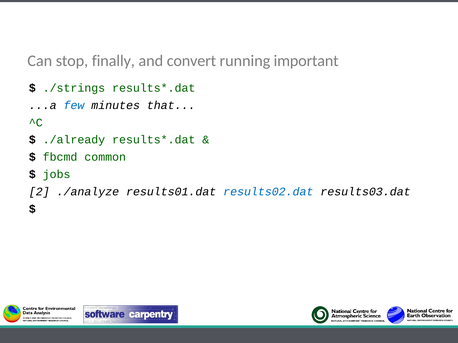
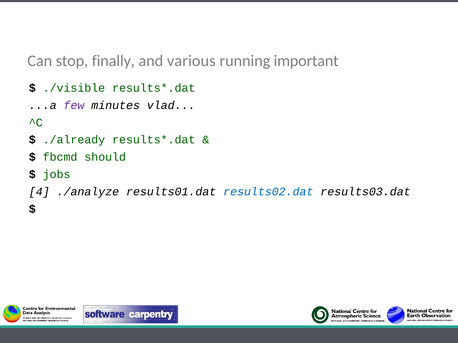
convert: convert -> various (191, 61)
./strings: ./strings -> ./visible (74, 88)
few colour: blue -> purple (74, 105)
that: that -> vlad (171, 105)
common: common -> should (105, 157)
2: 2 -> 4 (39, 192)
